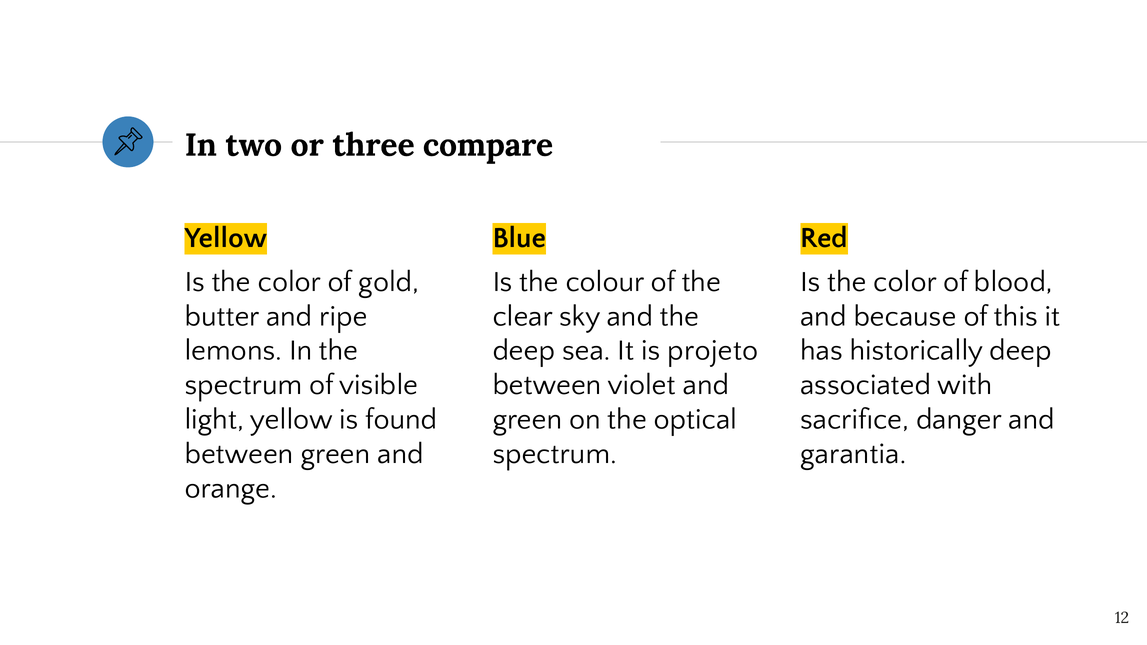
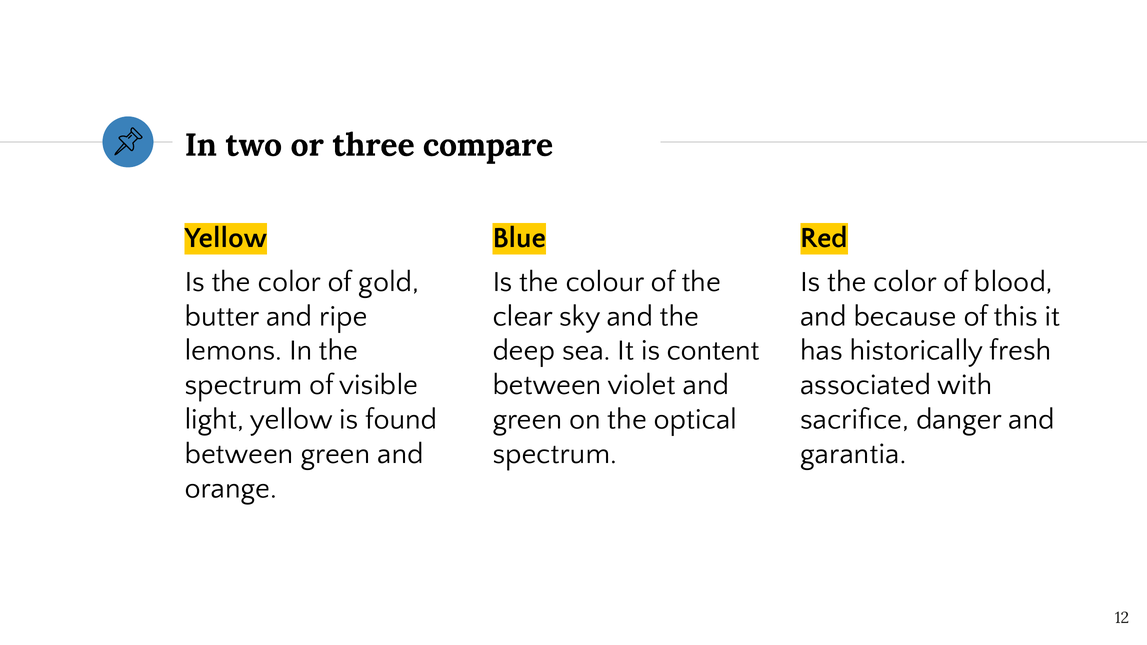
projeto: projeto -> content (713, 351)
historically deep: deep -> fresh (1020, 351)
